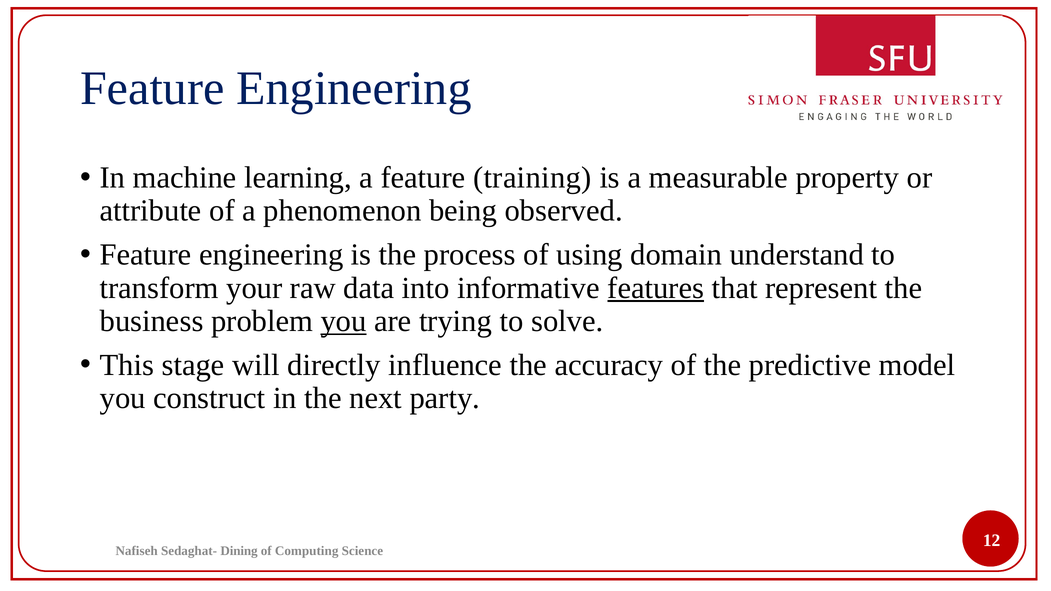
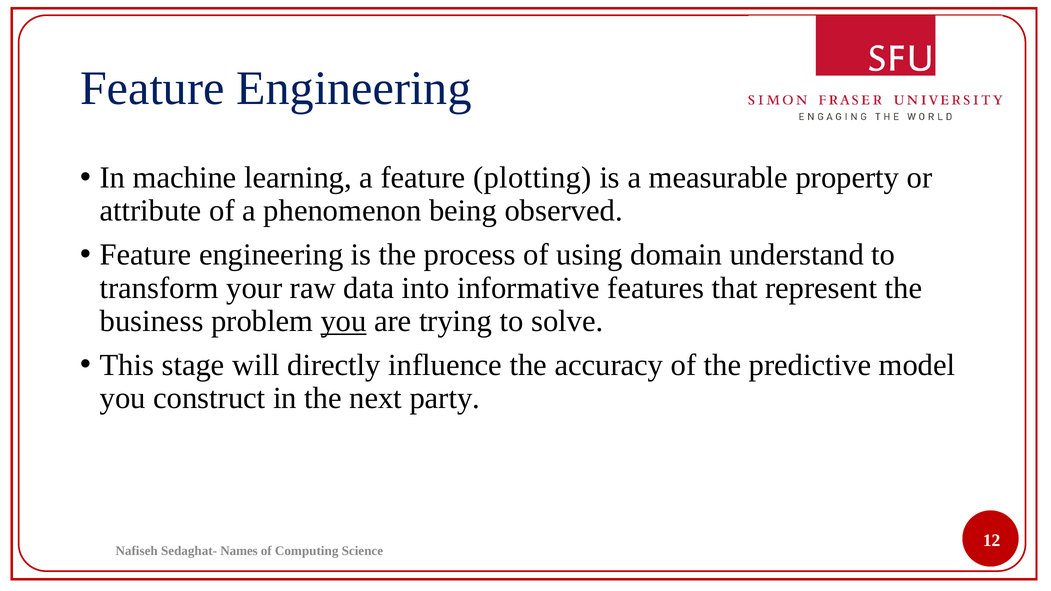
training: training -> plotting (532, 178)
features underline: present -> none (656, 288)
Dining: Dining -> Names (239, 551)
